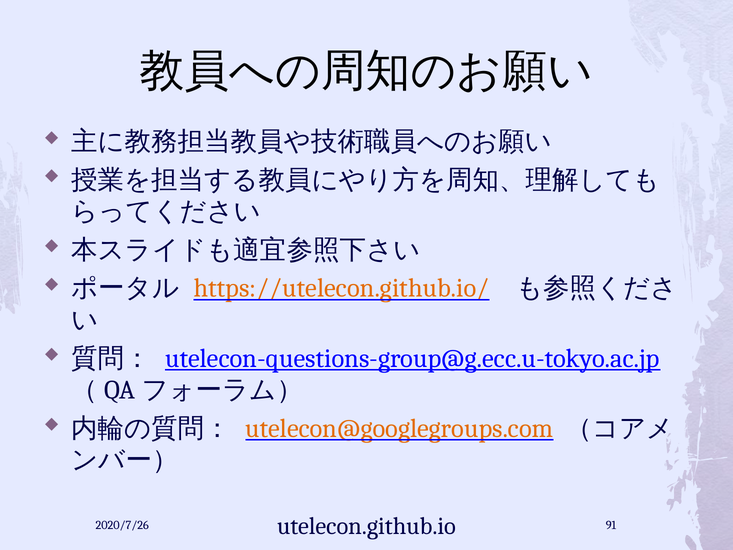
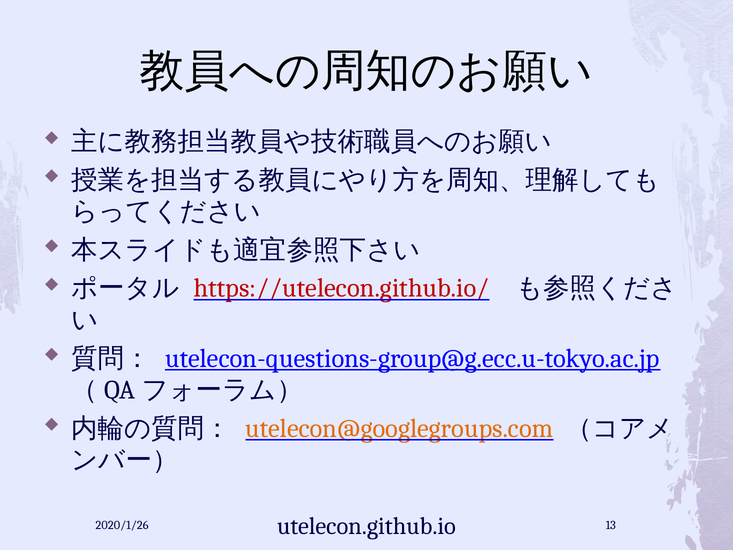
https://utelecon.github.io/ colour: orange -> red (341, 288)
2020/7/26: 2020/7/26 -> 2020/1/26 (122, 525)
91: 91 -> 13 (611, 525)
